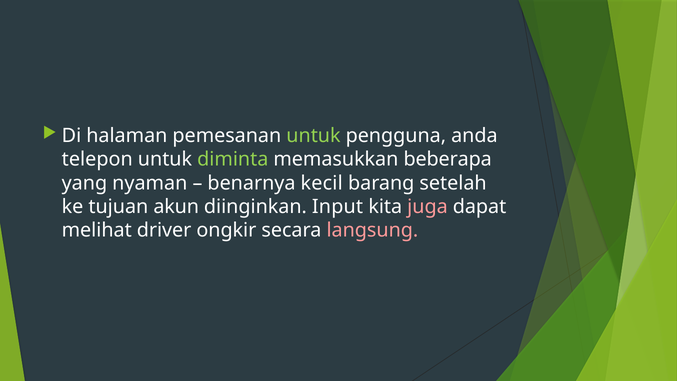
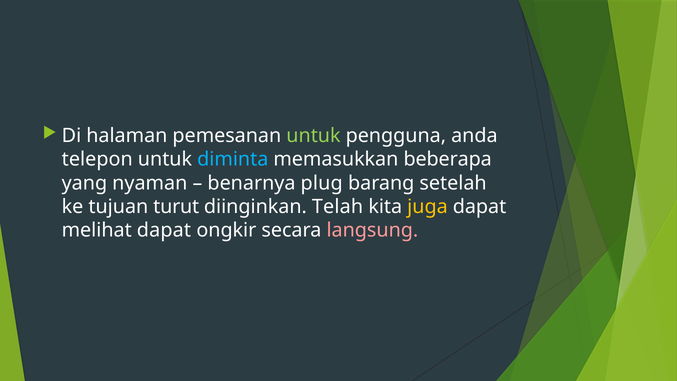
diminta colour: light green -> light blue (233, 159)
kecil: kecil -> plug (322, 183)
akun: akun -> turut (176, 207)
Input: Input -> Telah (338, 207)
juga colour: pink -> yellow (427, 207)
melihat driver: driver -> dapat (164, 230)
